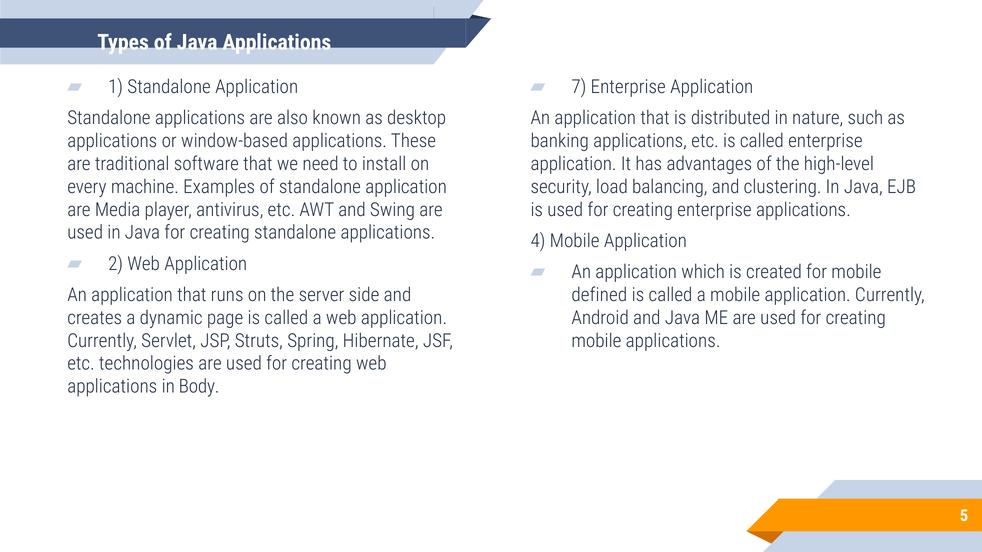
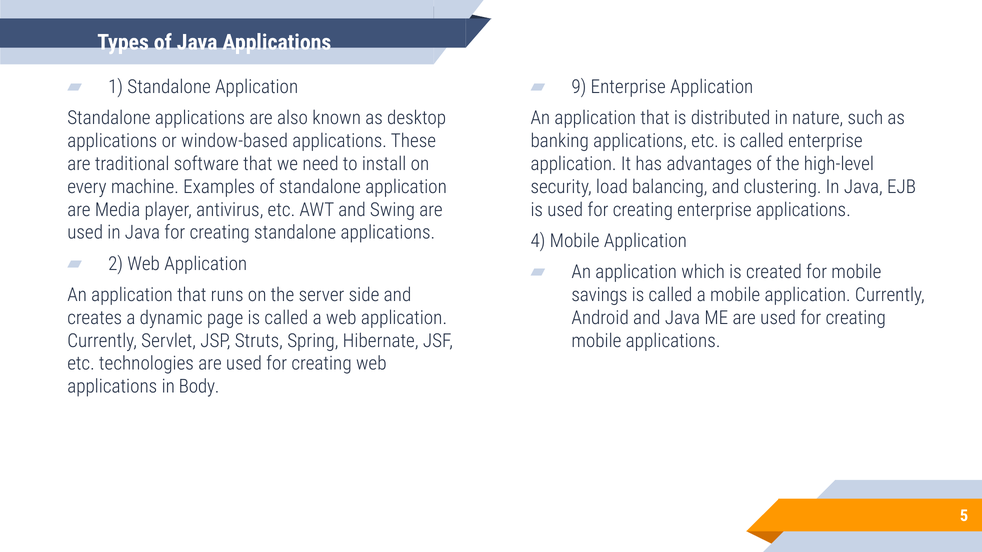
7: 7 -> 9 (579, 87)
defined: defined -> savings (599, 295)
